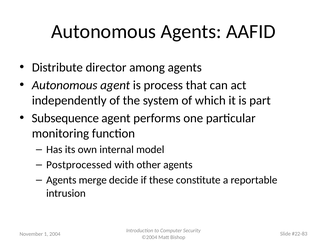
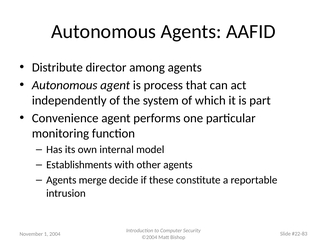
Subsequence: Subsequence -> Convenience (65, 118)
Postprocessed: Postprocessed -> Establishments (79, 165)
